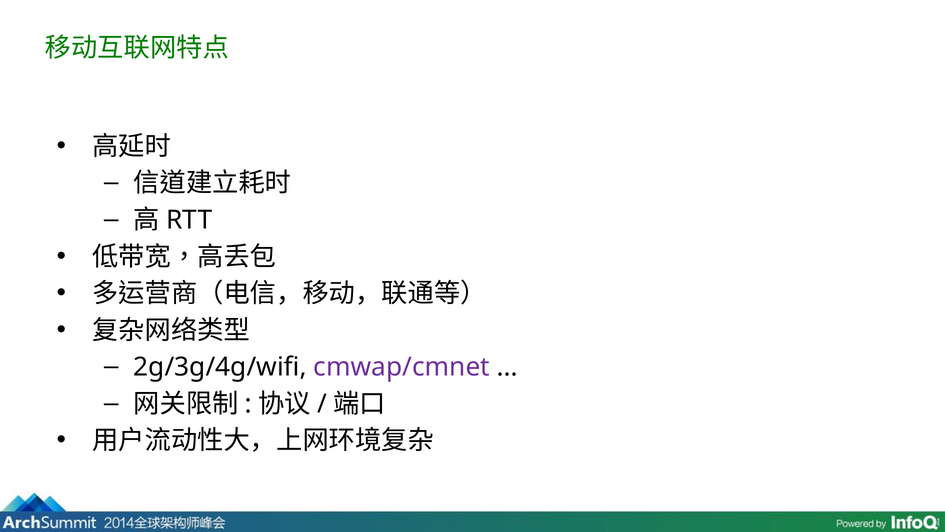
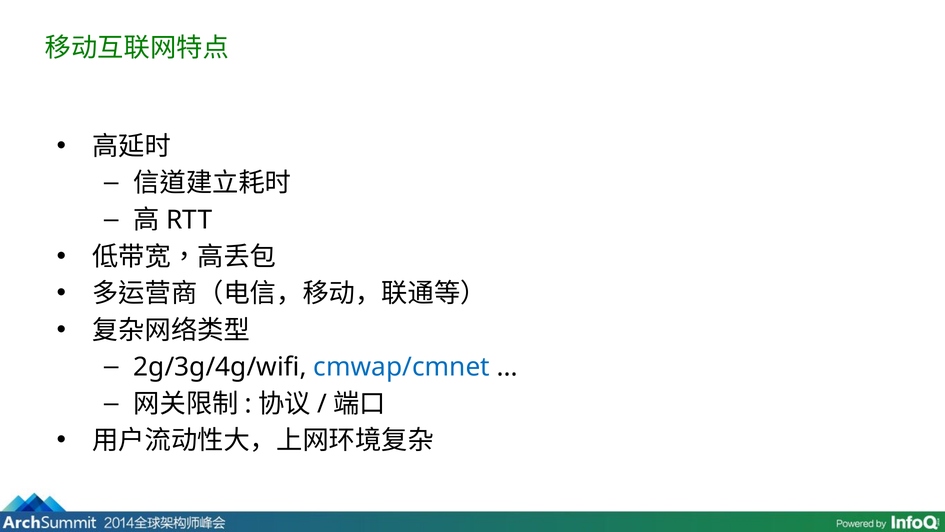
cmwap/cmnet colour: purple -> blue (402, 367)
